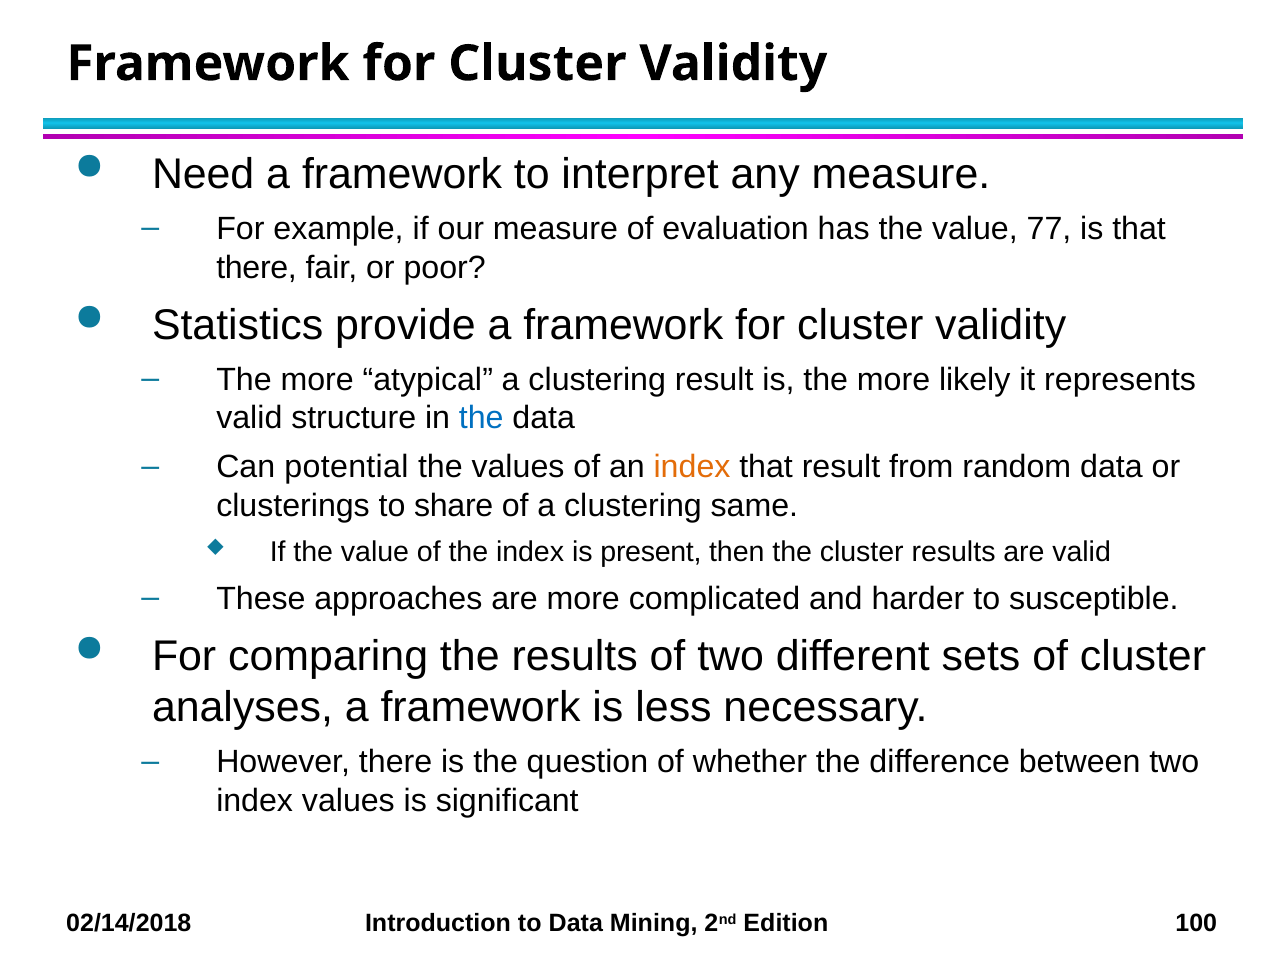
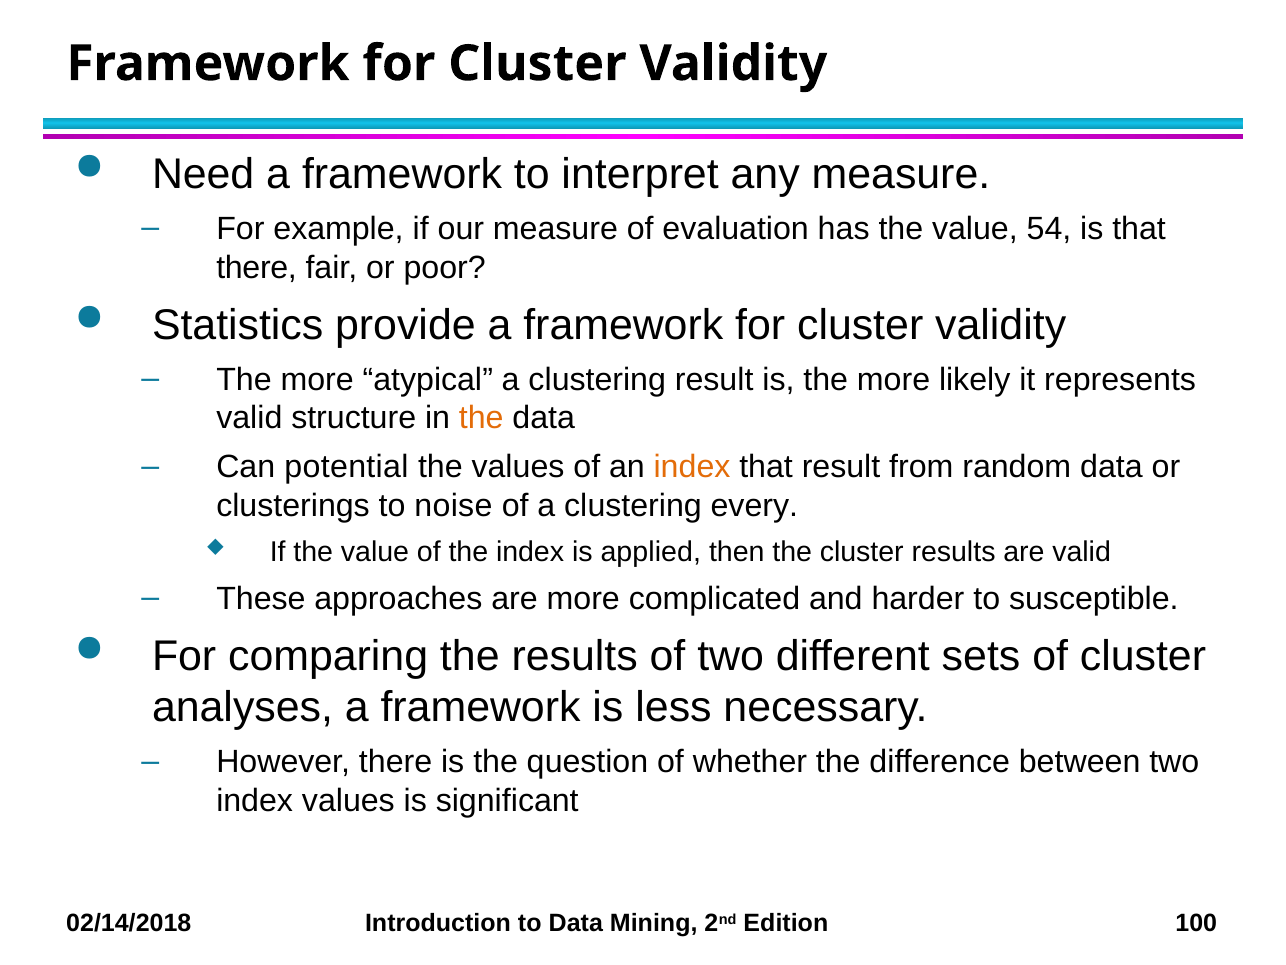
77: 77 -> 54 (1049, 229)
the colour: blue -> orange (481, 418)
share: share -> noise (453, 505)
same: same -> every (754, 505)
present: present -> applied (651, 552)
